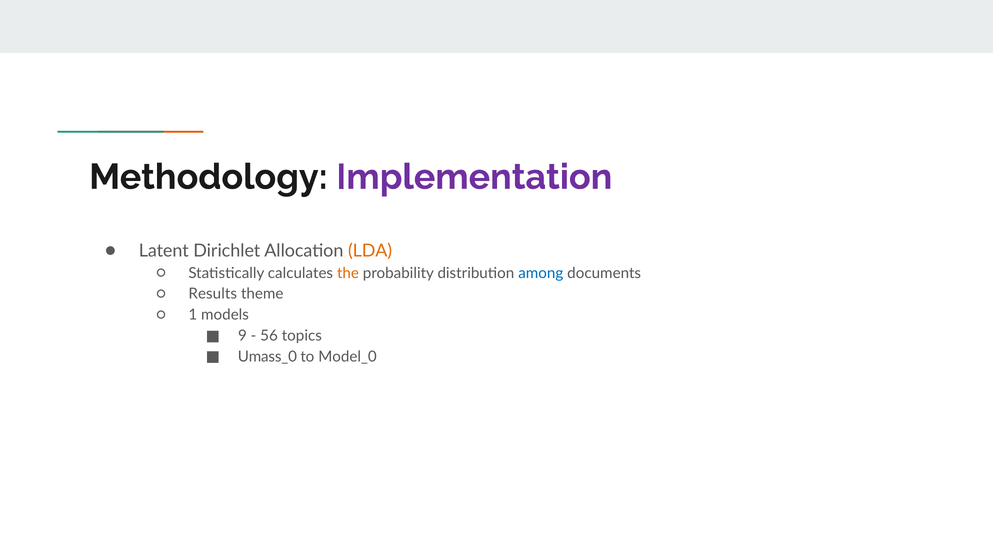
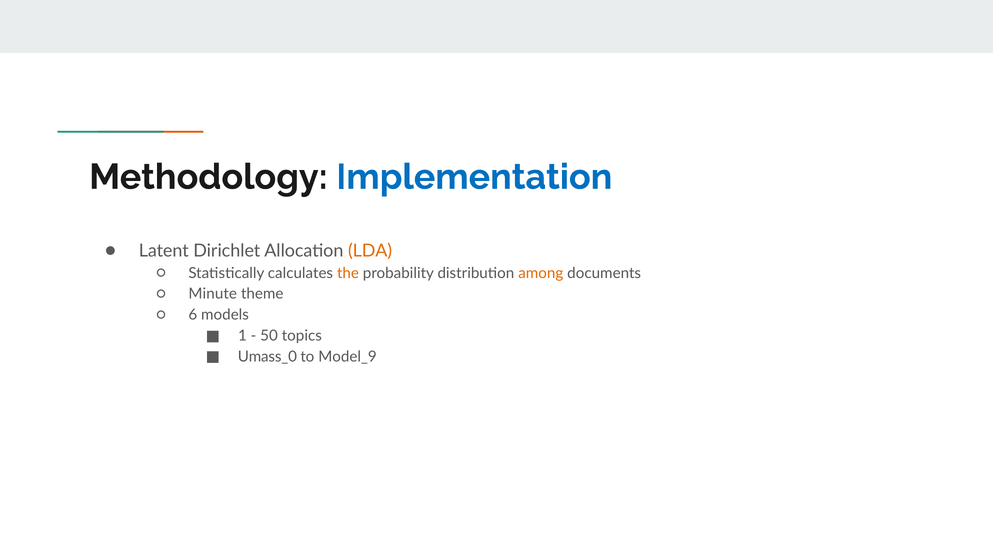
Implementation colour: purple -> blue (474, 177)
among colour: blue -> orange (541, 273)
Results: Results -> Minute (213, 294)
1: 1 -> 6 (193, 315)
9: 9 -> 1 (242, 336)
56: 56 -> 50 (269, 336)
Model_0: Model_0 -> Model_9 (347, 357)
